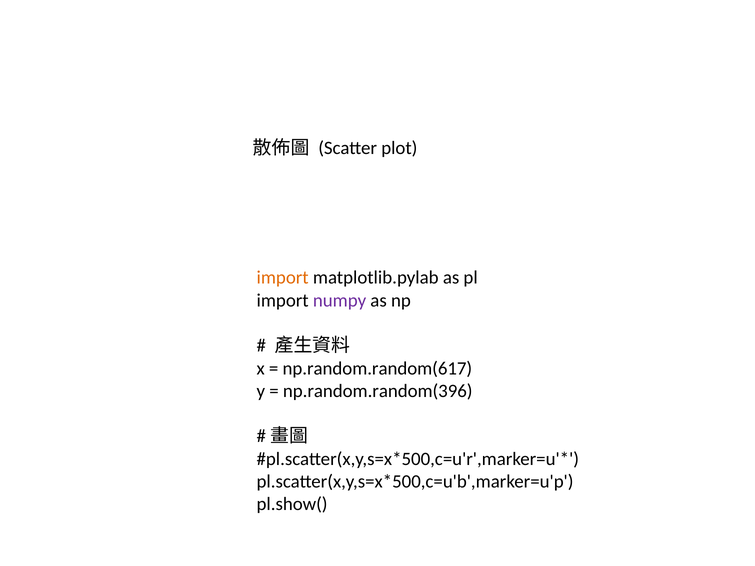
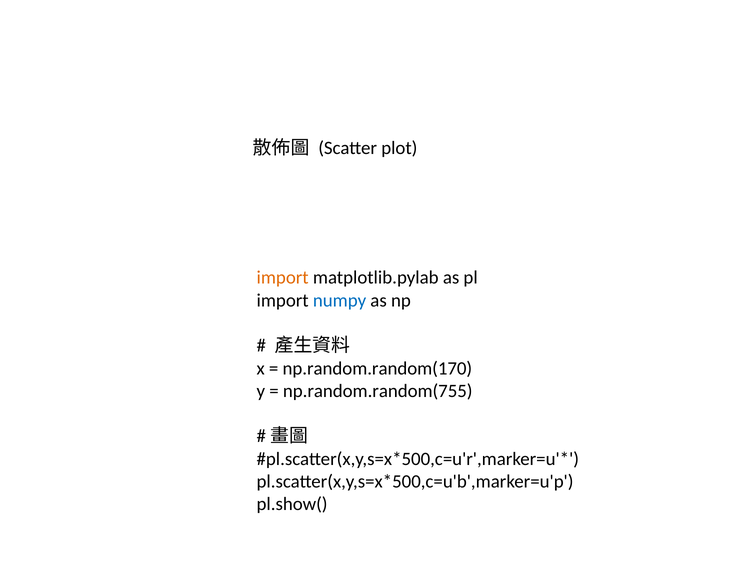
numpy colour: purple -> blue (340, 300)
np.random.random(617: np.random.random(617 -> np.random.random(170 (377, 368)
np.random.random(396: np.random.random(396 -> np.random.random(755 (378, 391)
